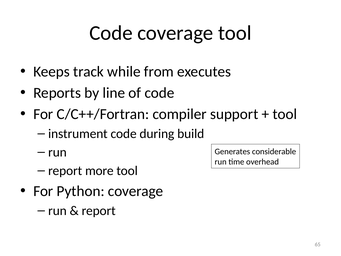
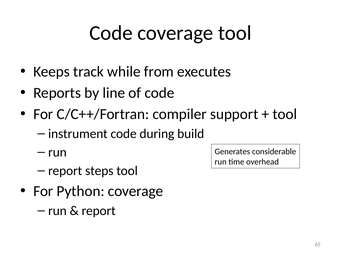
more: more -> steps (99, 171)
